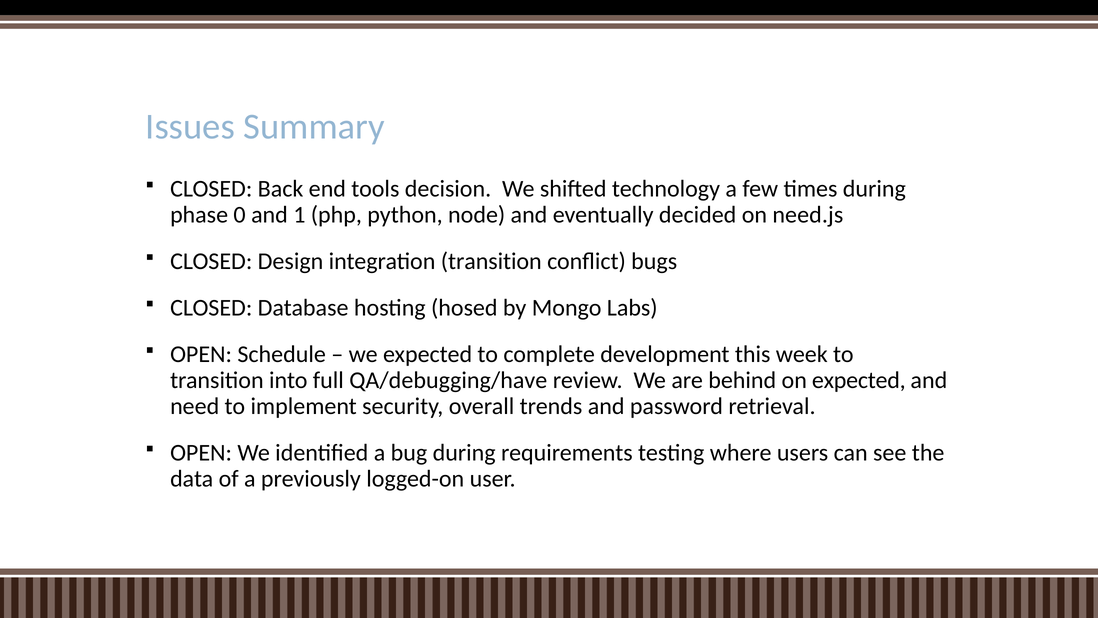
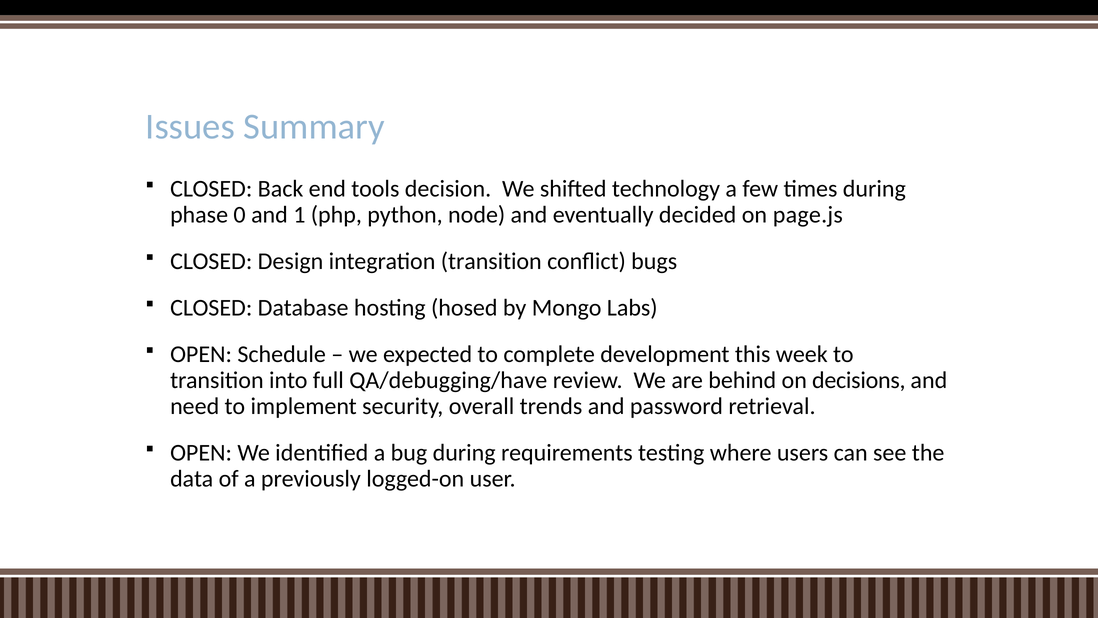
need.js: need.js -> page.js (808, 215)
on expected: expected -> decisions (859, 380)
